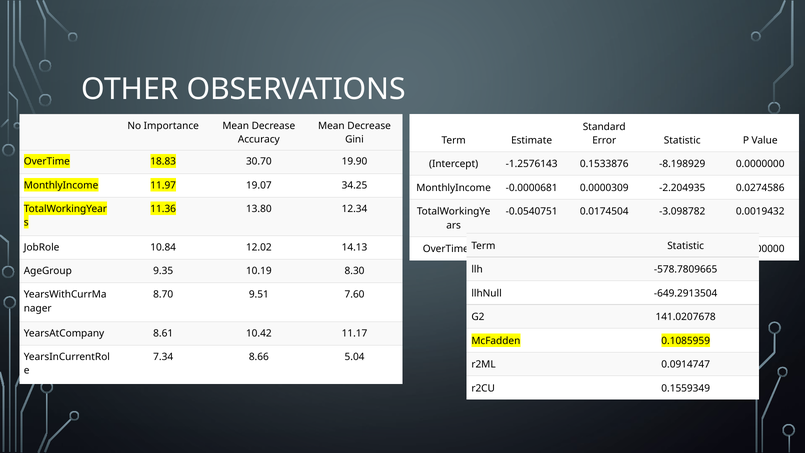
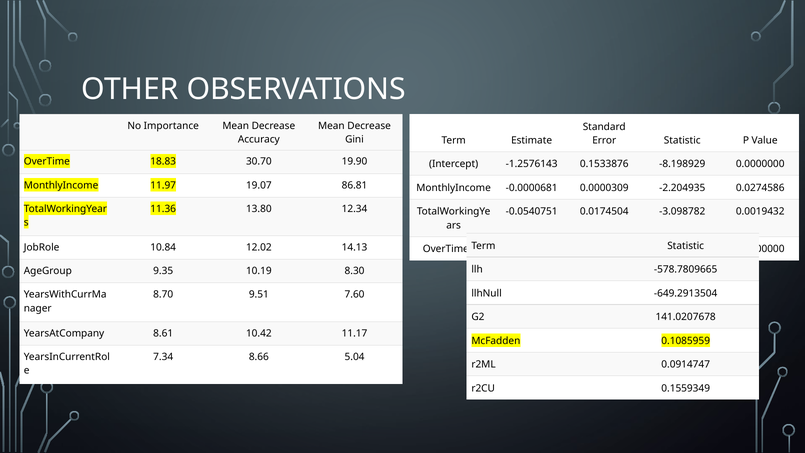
34.25: 34.25 -> 86.81 (355, 185)
